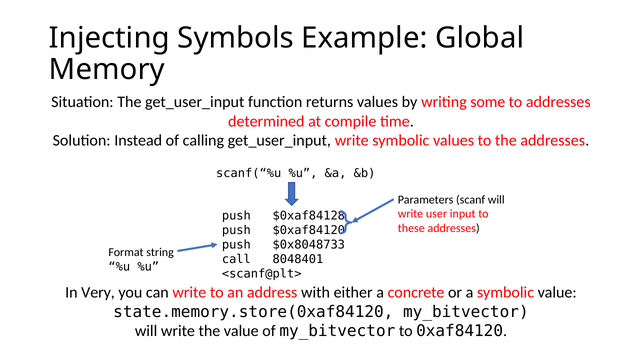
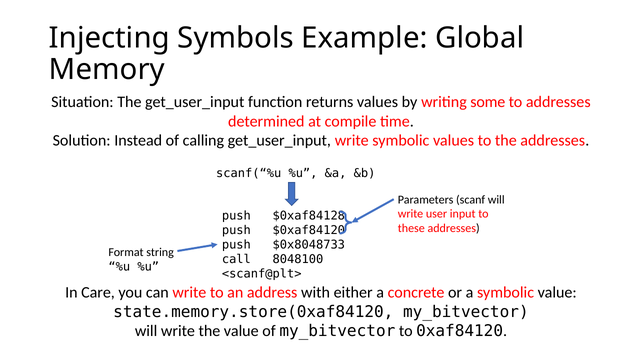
8048401: 8048401 -> 8048100 (298, 259)
Very: Very -> Care (98, 293)
